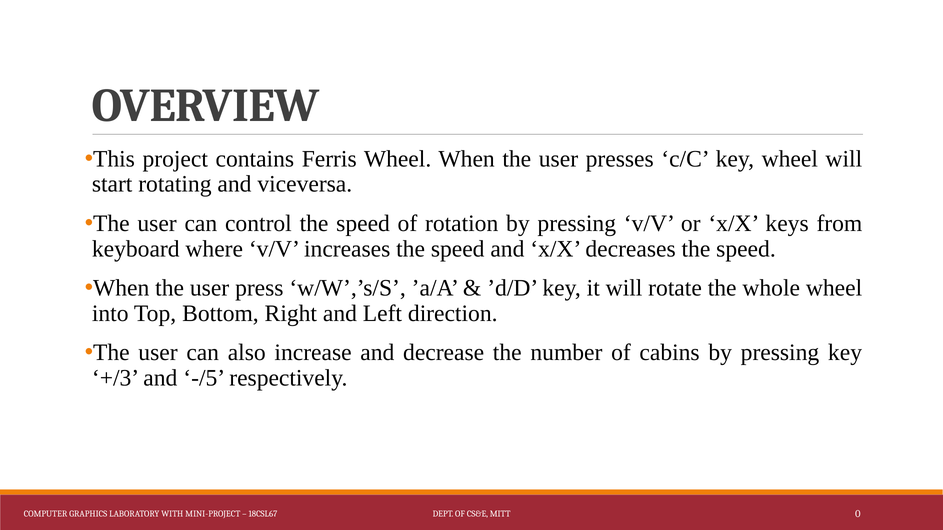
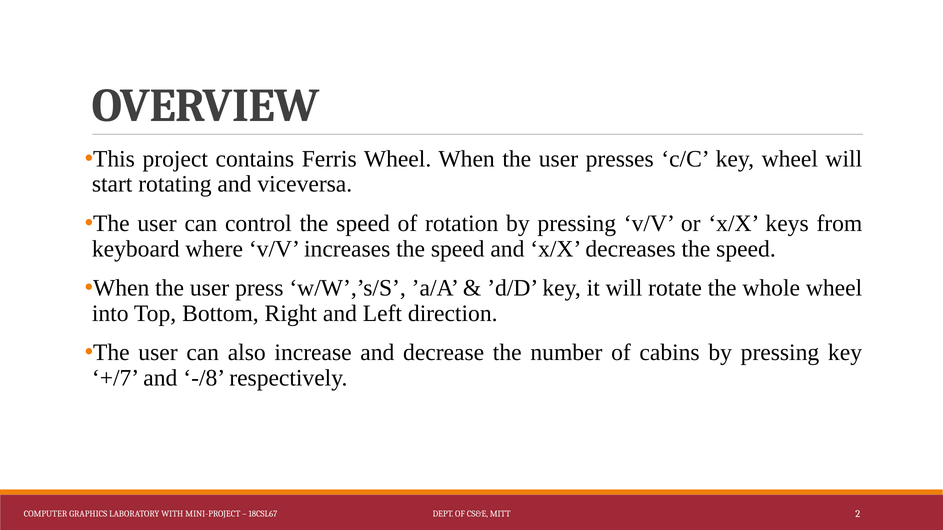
+/3: +/3 -> +/7 (116, 378)
-/5: -/5 -> -/8 (204, 378)
0: 0 -> 2 (858, 514)
